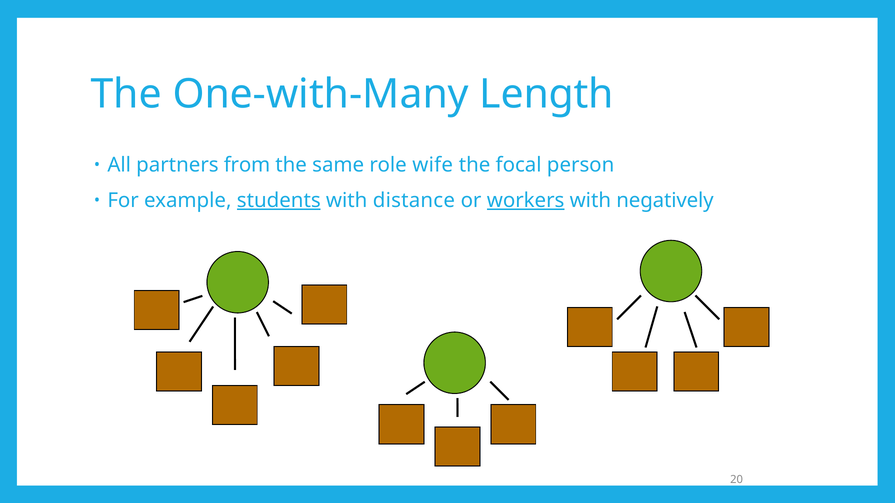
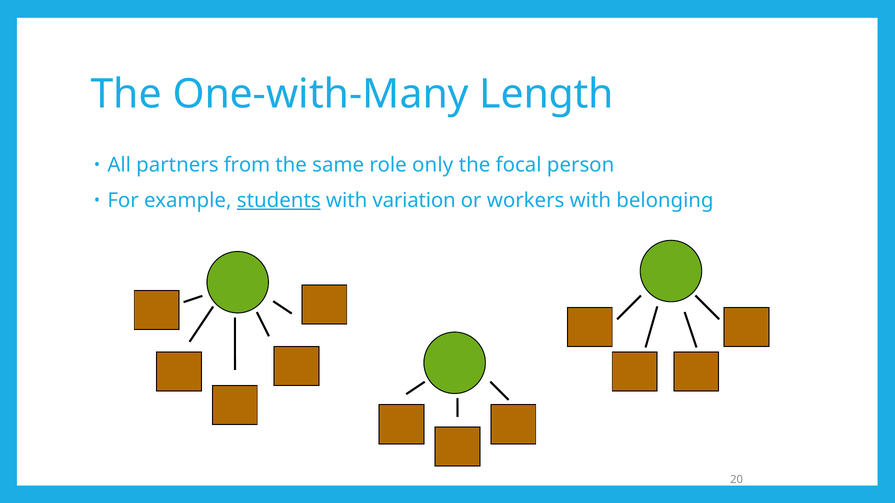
wife: wife -> only (433, 165)
distance: distance -> variation (414, 201)
workers underline: present -> none (526, 201)
negatively: negatively -> belonging (665, 201)
